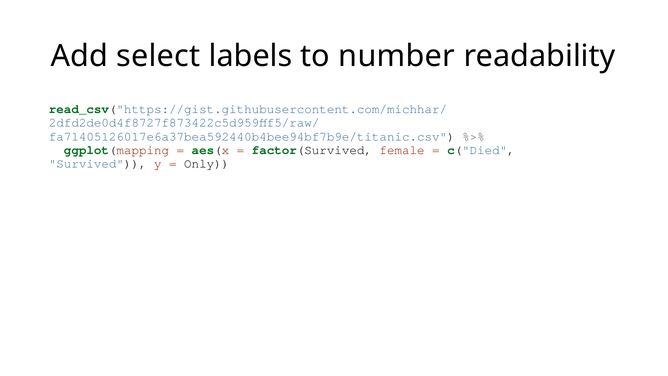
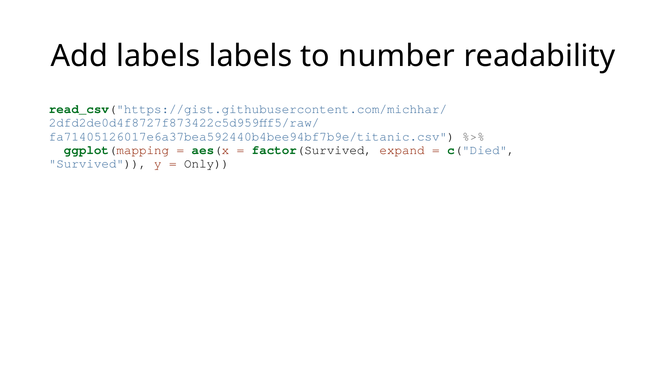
Add select: select -> labels (158, 56)
female: female -> expand (402, 150)
